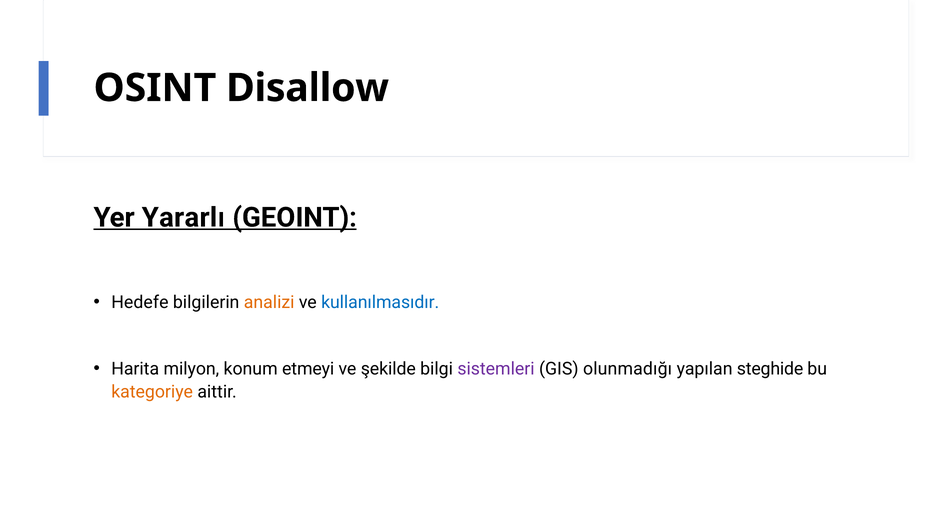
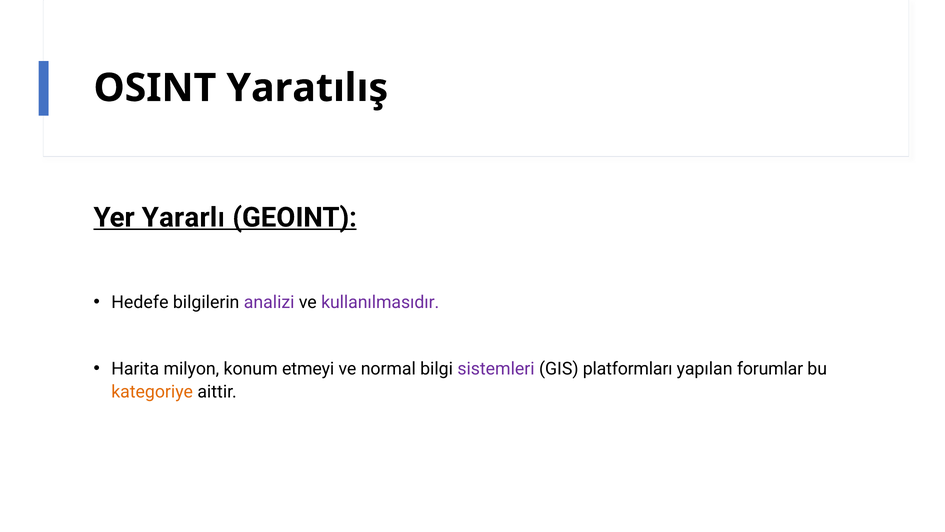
Disallow: Disallow -> Yaratılış (307, 88)
analizi colour: orange -> purple (269, 302)
kullanılmasıdır colour: blue -> purple (380, 302)
şekilde: şekilde -> normal (388, 368)
olunmadığı: olunmadığı -> platformları (628, 368)
steghide: steghide -> forumlar (770, 368)
